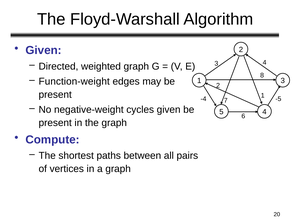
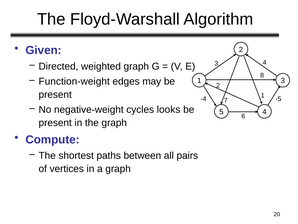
cycles given: given -> looks (169, 109)
